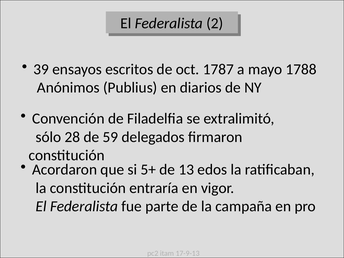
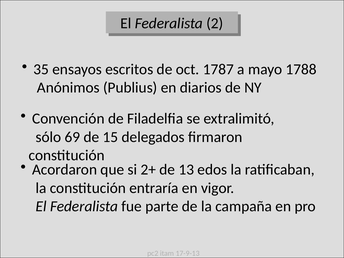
39: 39 -> 35 (41, 69)
28: 28 -> 69 (72, 137)
59: 59 -> 15 (110, 137)
5+: 5+ -> 2+ (148, 170)
